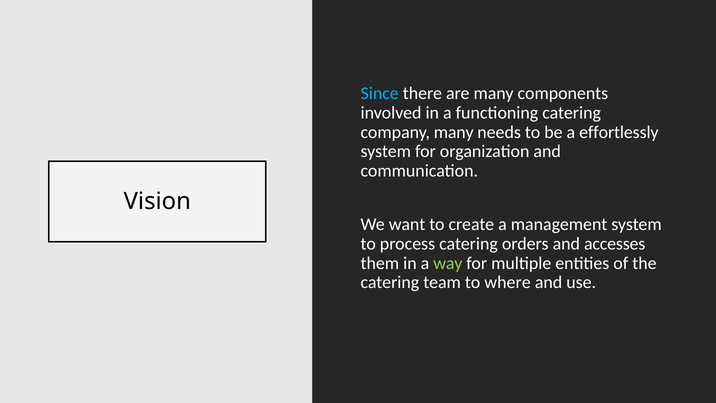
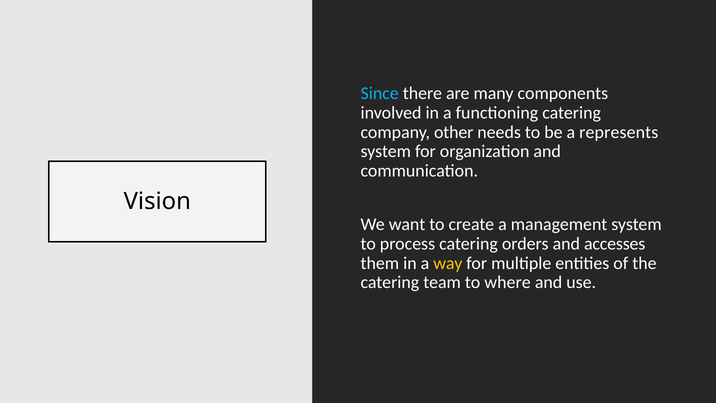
company many: many -> other (454, 132)
effortlessly: effortlessly -> represents (619, 132)
way colour: light green -> yellow (448, 263)
